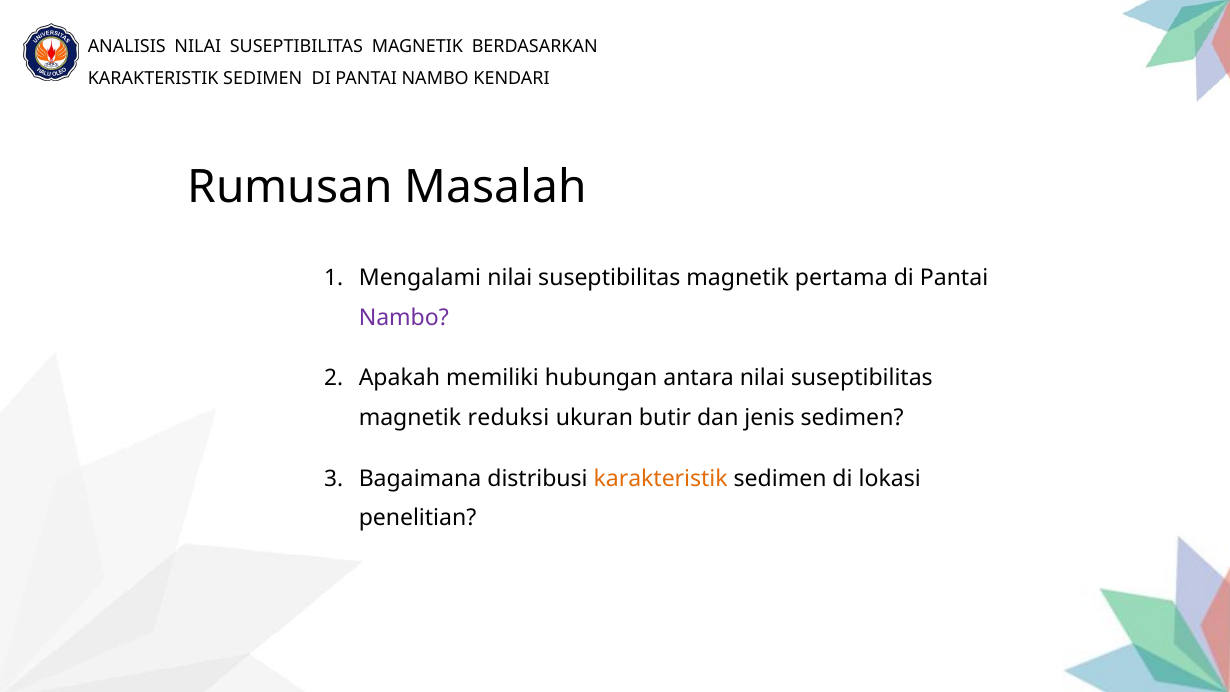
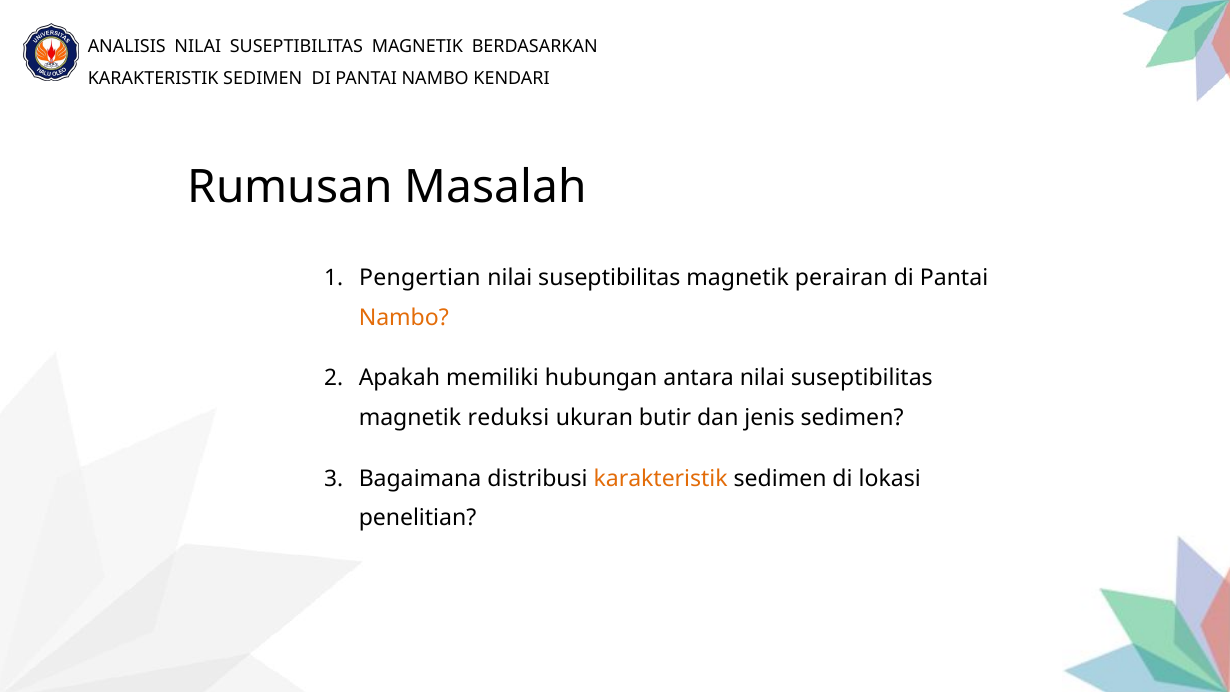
Mengalami: Mengalami -> Pengertian (420, 278)
pertama: pertama -> perairan (841, 278)
Nambo colour: purple -> orange (404, 318)
